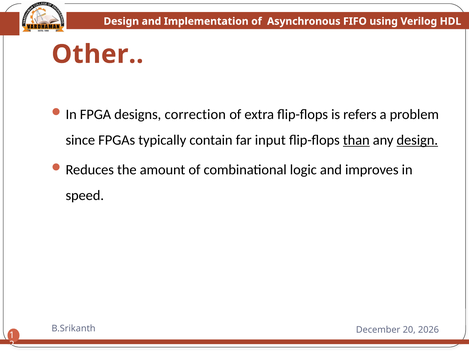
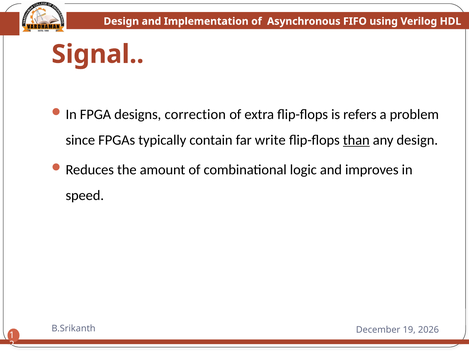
Other: Other -> Signal (98, 54)
input: input -> write (270, 140)
design underline: present -> none (417, 140)
20: 20 -> 19 (409, 330)
